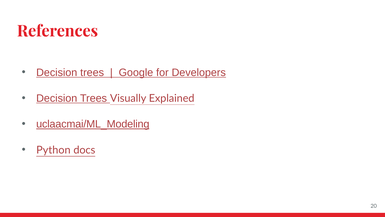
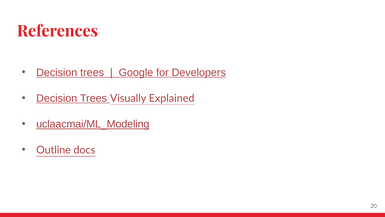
Python: Python -> Outline (54, 150)
